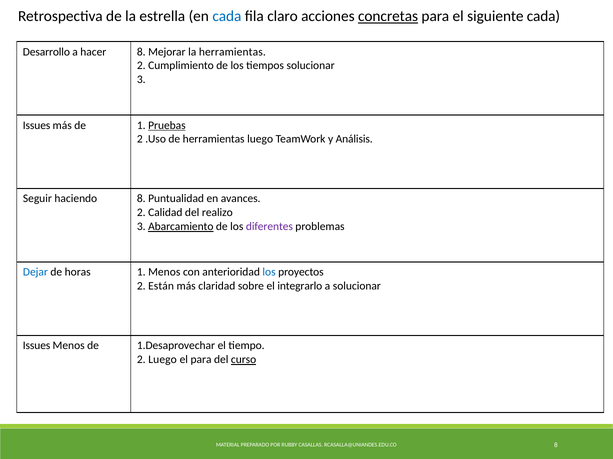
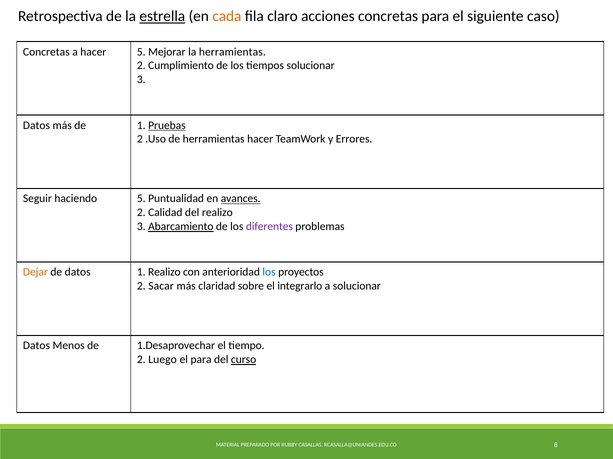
estrella underline: none -> present (162, 16)
cada colour: blue -> orange (227, 16)
concretas underline: present -> none (388, 16)
siguiente cada: cada -> caso (543, 16)
Desarrollo: Desarrollo -> Concretas (46, 52)
hacer 8: 8 -> 5 (141, 52)
Issues: Issues -> Datos (37, 125)
herramientas luego: luego -> hacer (260, 139)
Análisis: Análisis -> Errores (354, 139)
haciendo 8: 8 -> 5 (141, 199)
avances underline: none -> present (241, 199)
Dejar colour: blue -> orange (35, 273)
de horas: horas -> datos (78, 273)
1 Menos: Menos -> Realizo (164, 273)
Están: Están -> Sacar (161, 287)
Issues: Issues -> Datos (37, 346)
